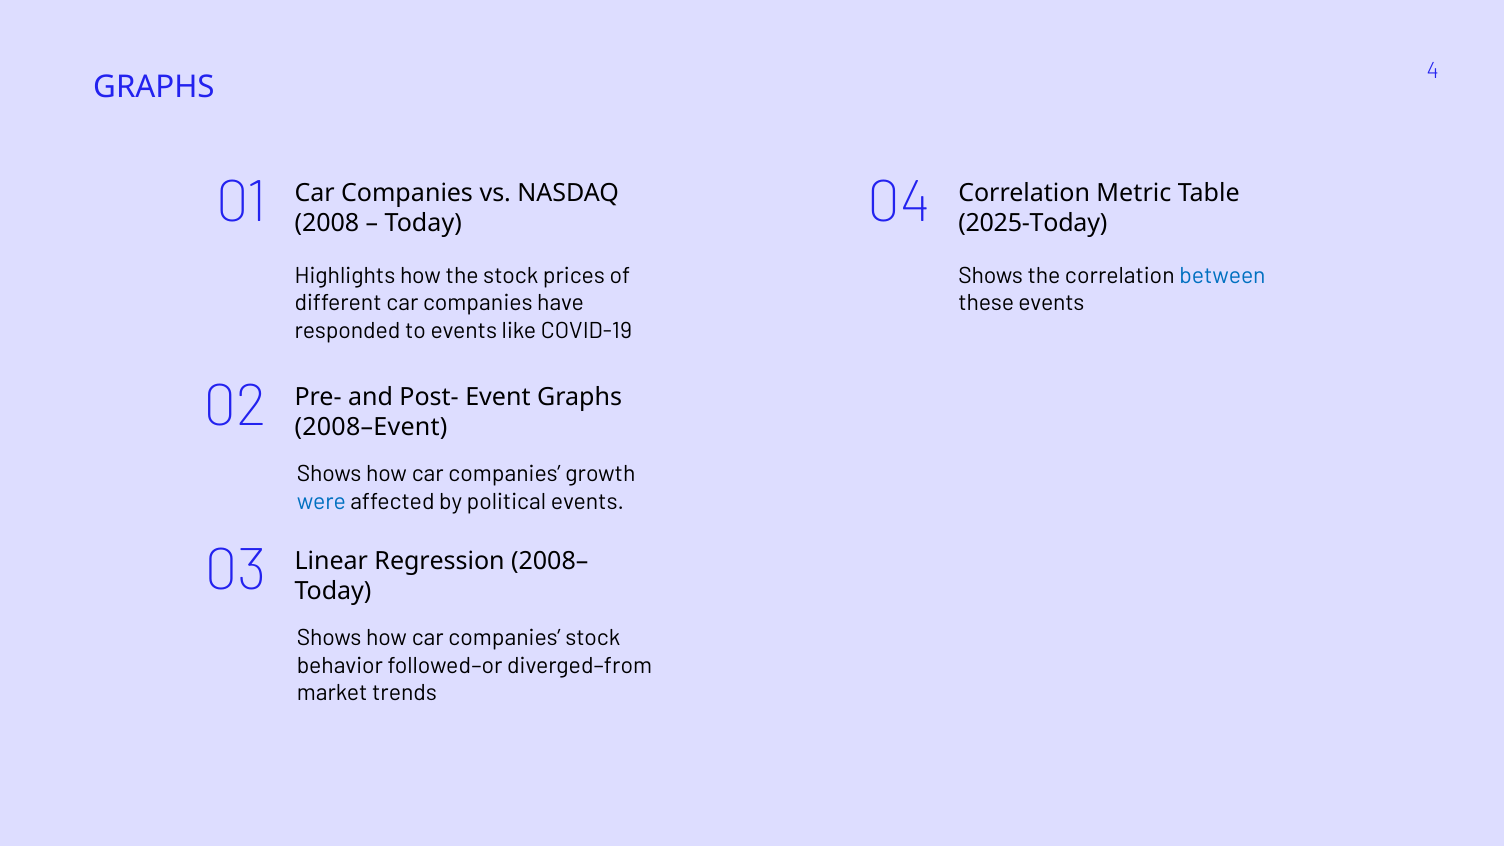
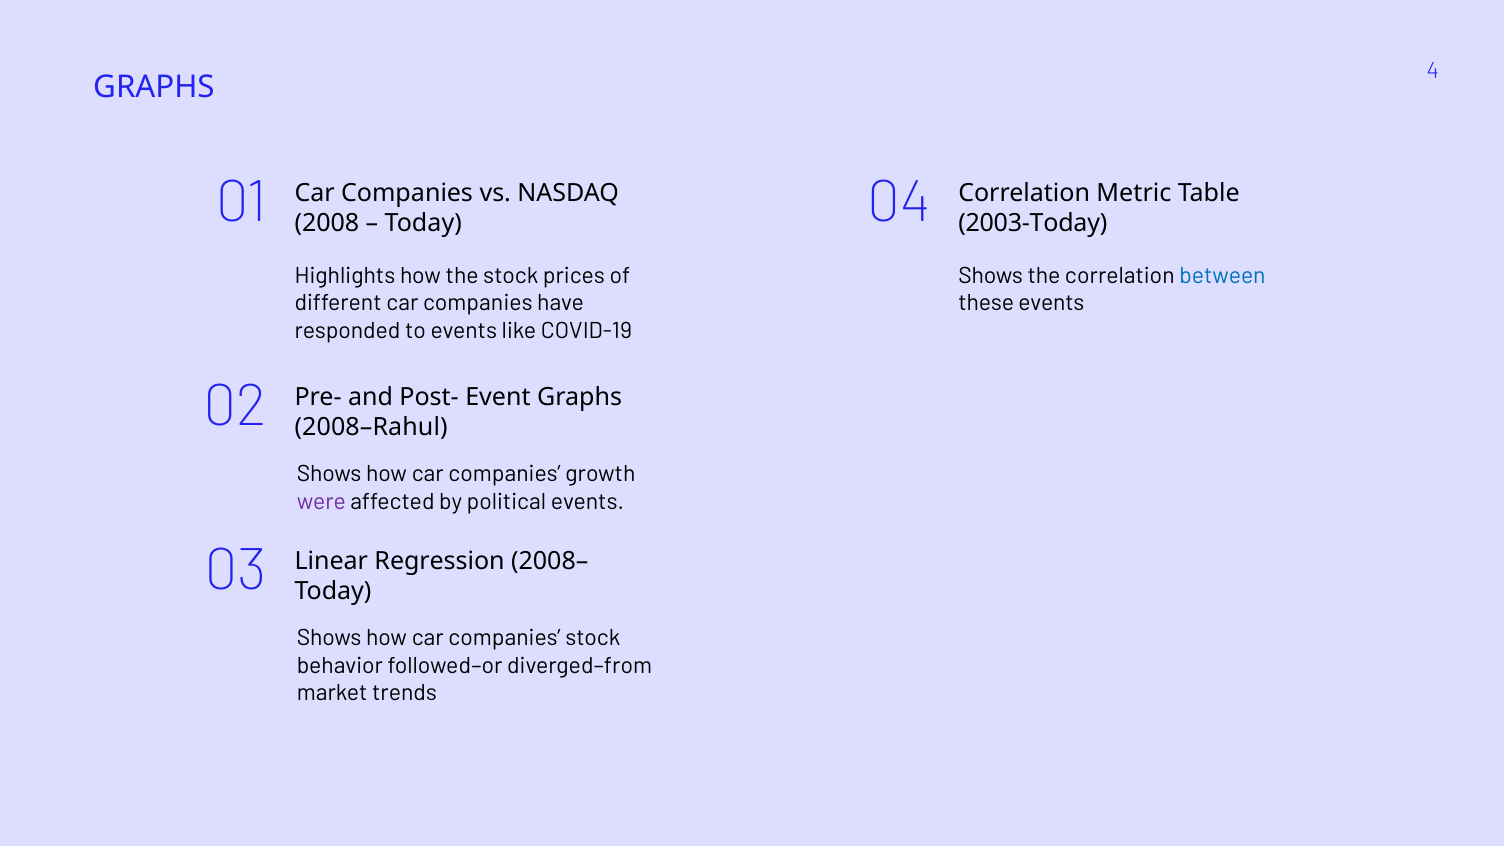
2025-Today: 2025-Today -> 2003-Today (1033, 223)
2008–Event: 2008–Event -> 2008–Rahul (371, 427)
were colour: blue -> purple (321, 502)
